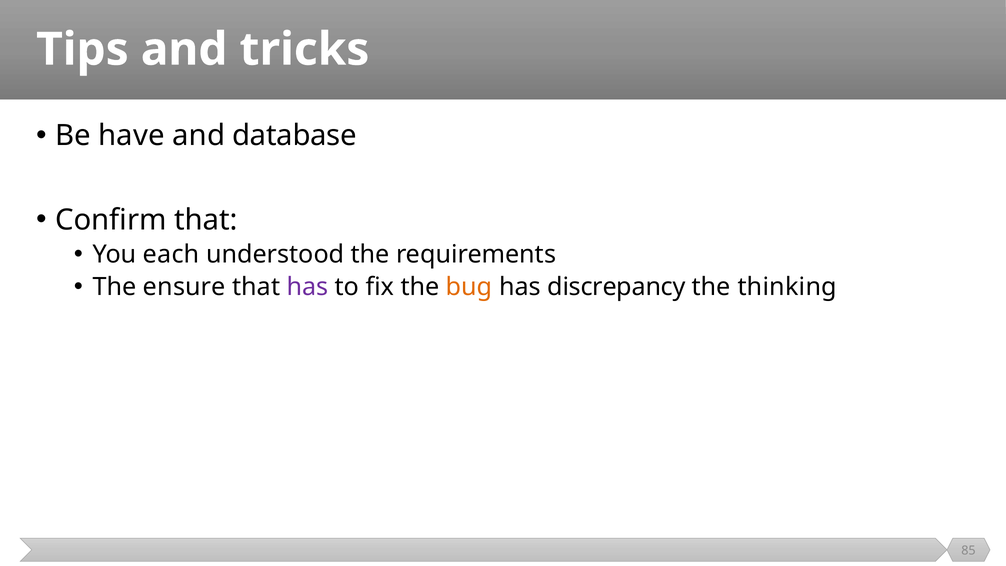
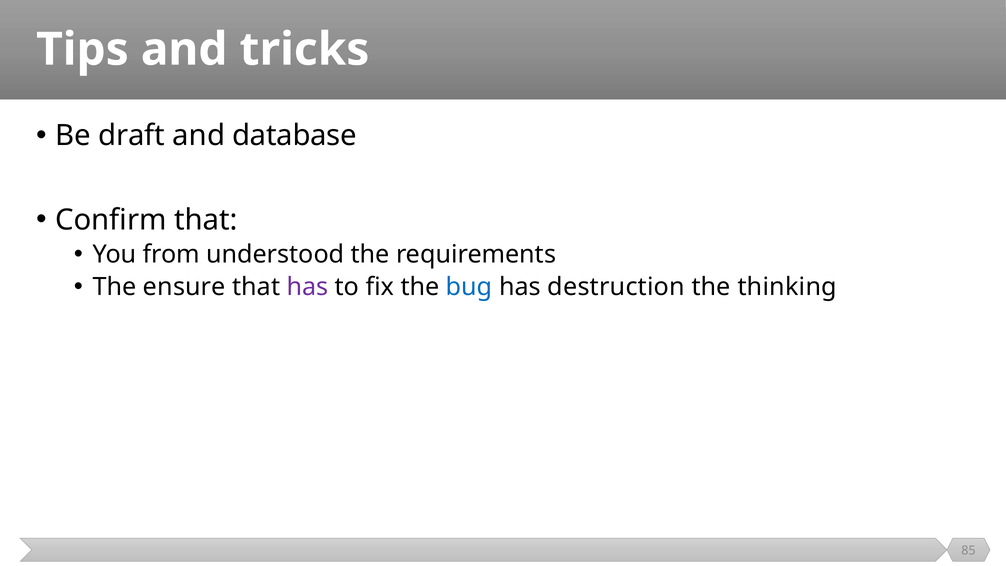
have: have -> draft (132, 136)
each: each -> from (171, 255)
bug colour: orange -> blue (469, 287)
discrepancy: discrepancy -> destruction (616, 287)
